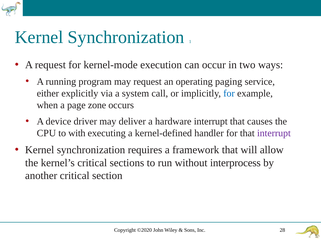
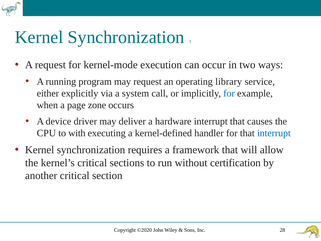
paging: paging -> library (229, 81)
interrupt colour: purple -> blue (274, 133)
interprocess: interprocess -> certification (235, 163)
